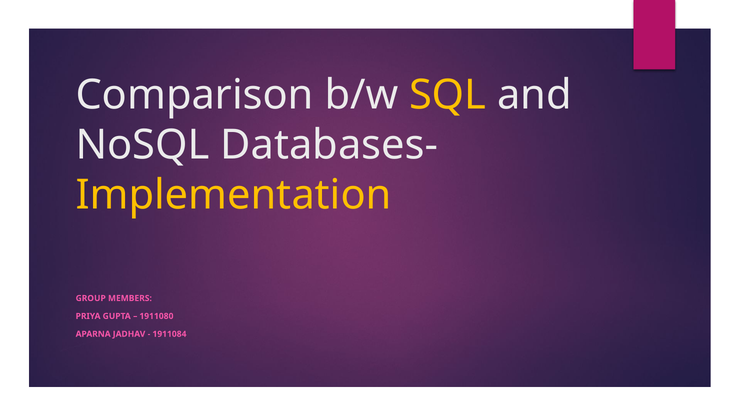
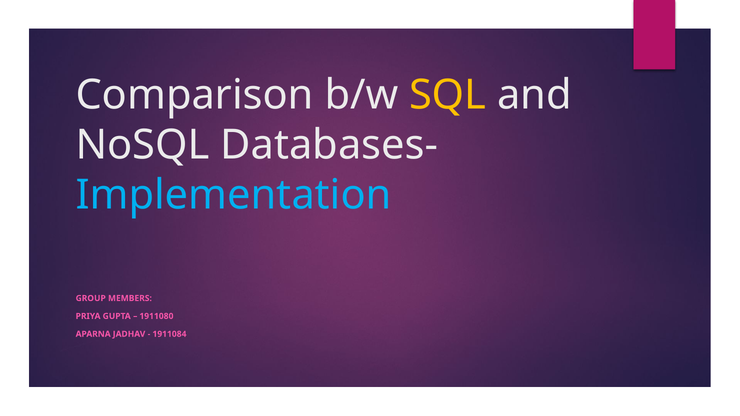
Implementation colour: yellow -> light blue (234, 195)
